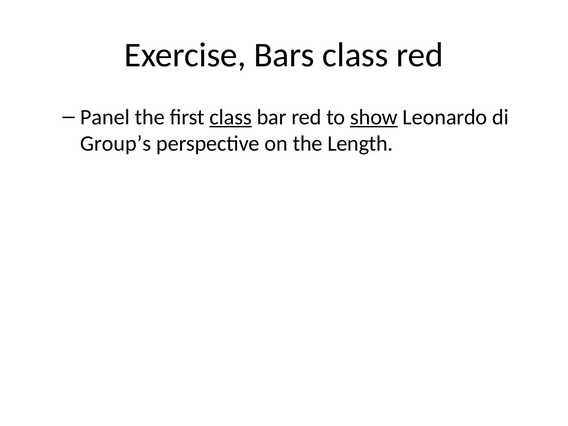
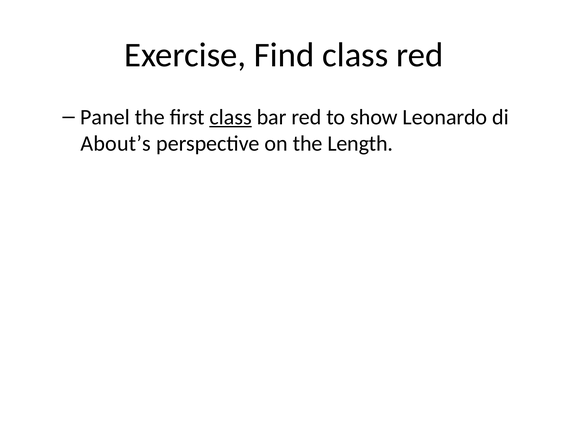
Bars: Bars -> Find (284, 55)
show underline: present -> none (374, 117)
Group’s: Group’s -> About’s (116, 144)
